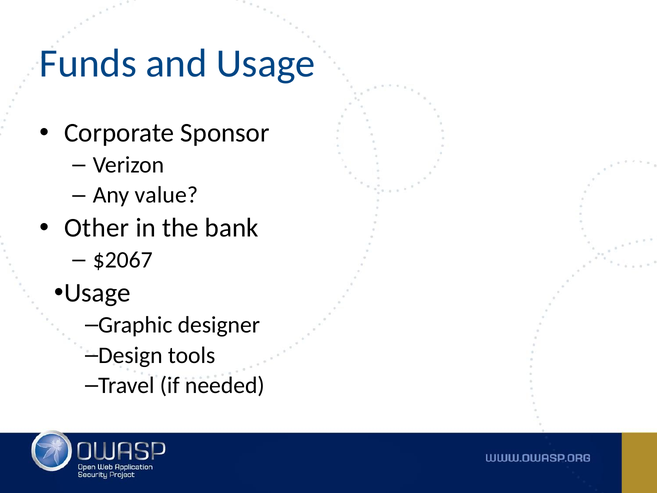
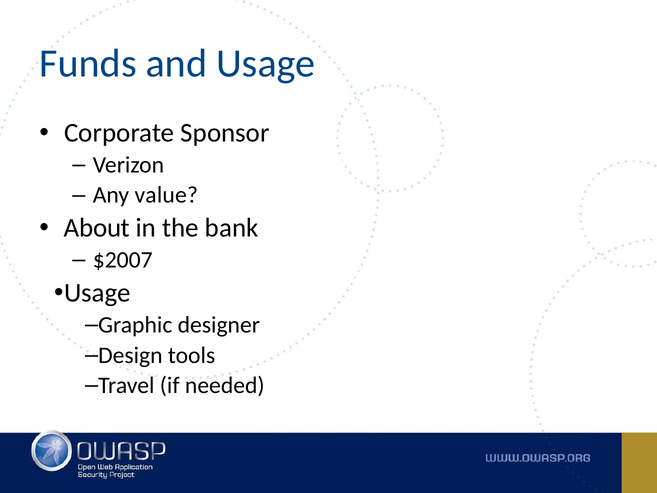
Other: Other -> About (97, 228)
$2067: $2067 -> $2007 (123, 260)
